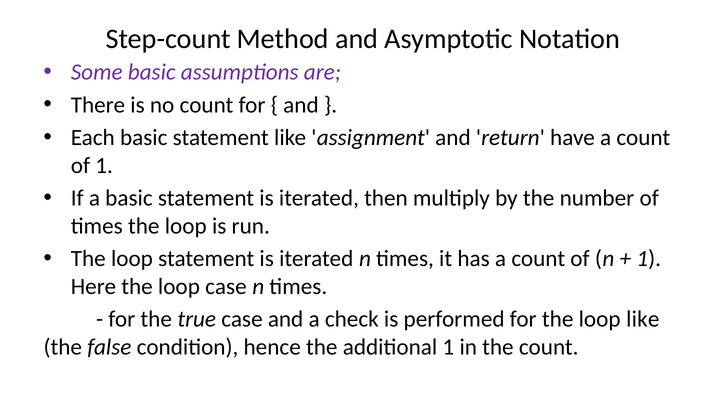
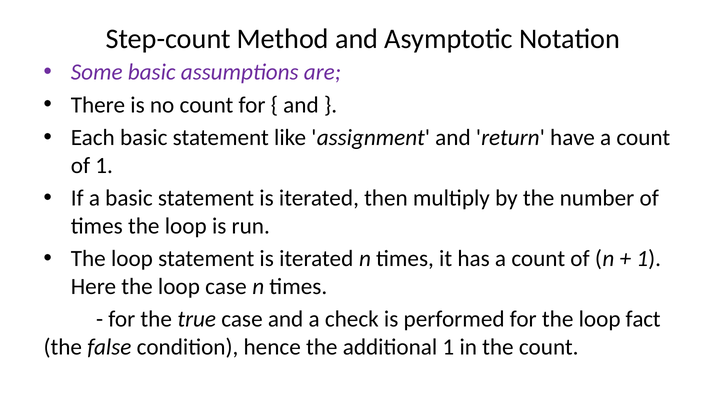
loop like: like -> fact (643, 319)
